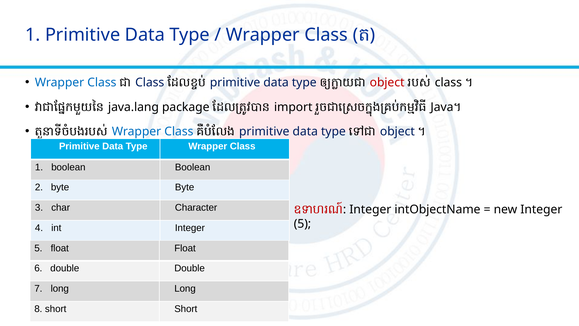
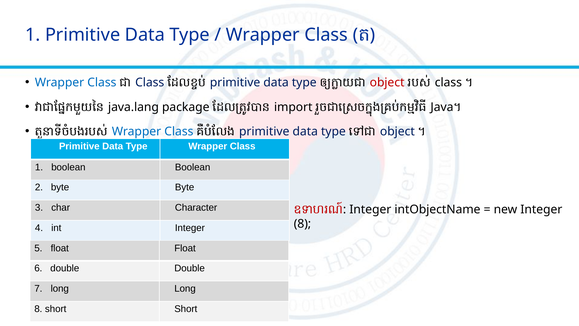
5: 5 -> 8 (302, 224)
